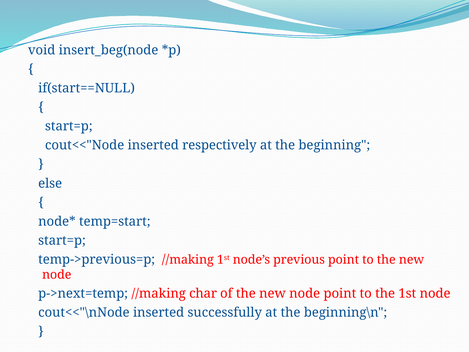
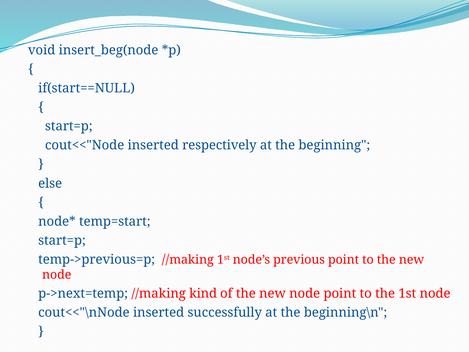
char: char -> kind (203, 293)
